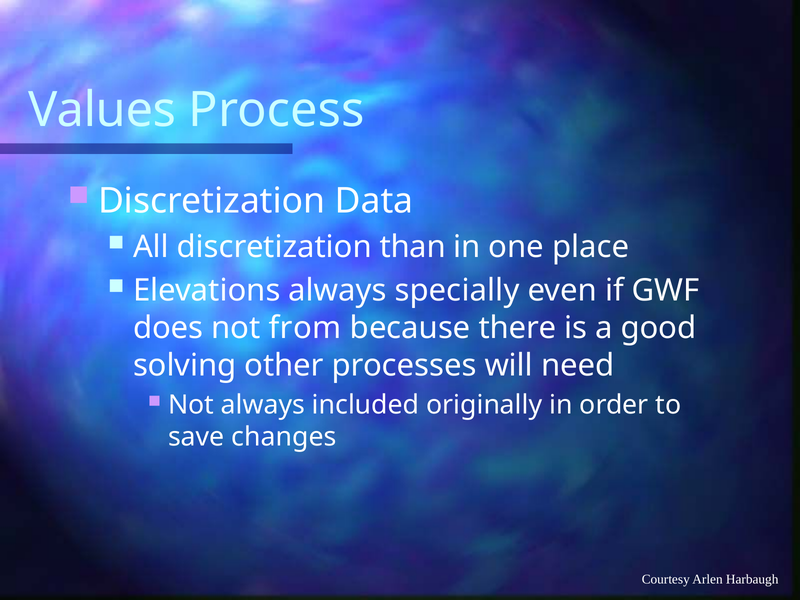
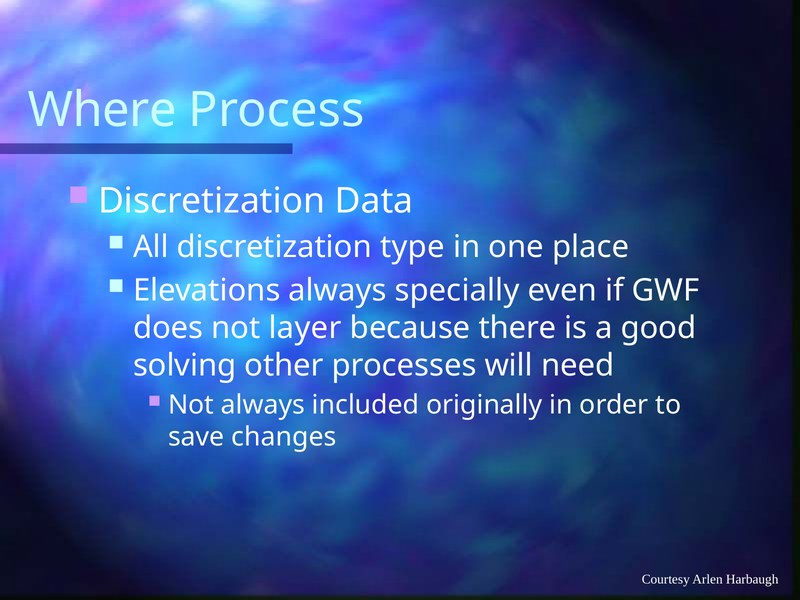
Values: Values -> Where (102, 110)
than: than -> type (412, 247)
from: from -> layer (305, 328)
